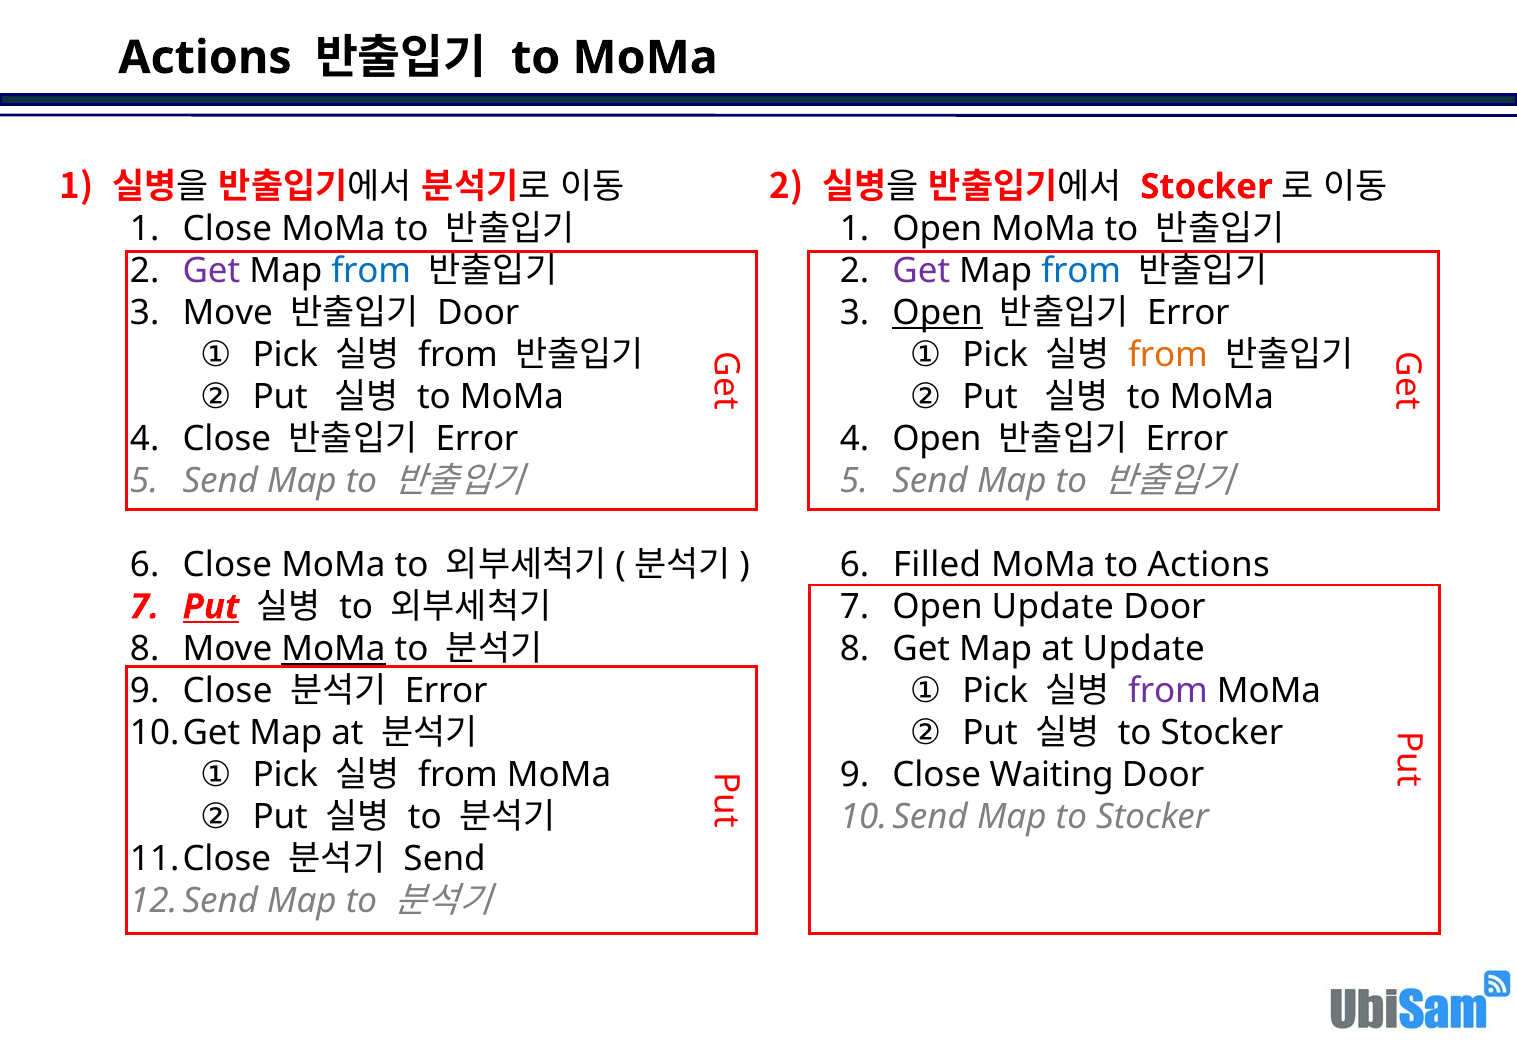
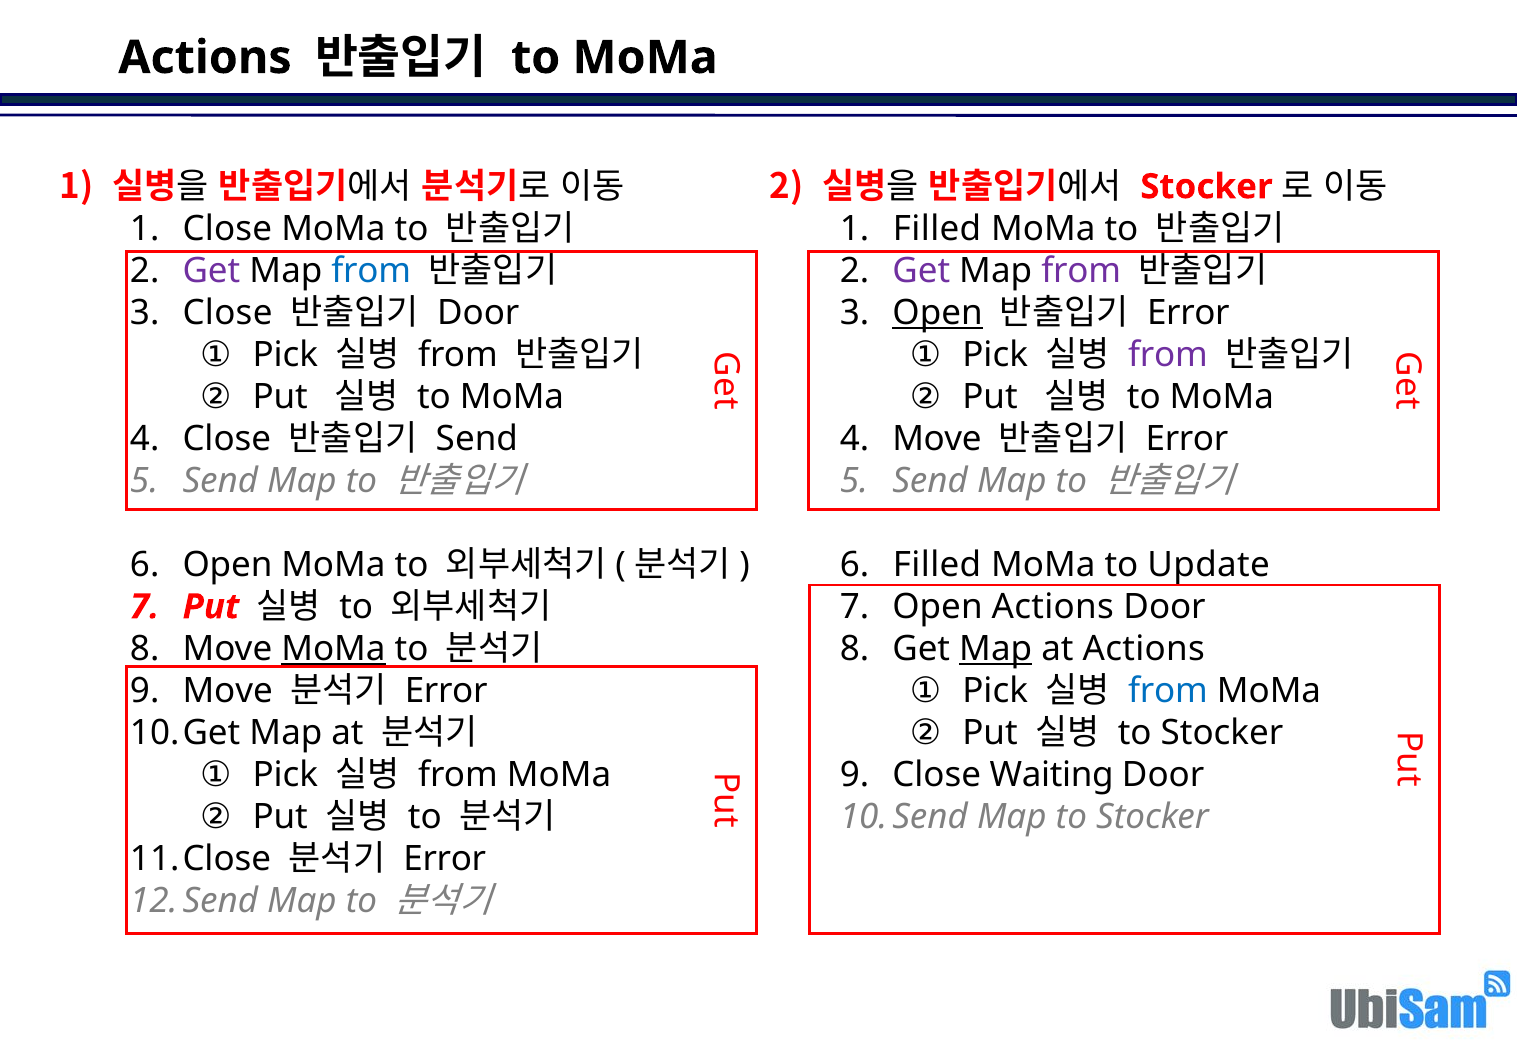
Open: Open -> Filled (937, 229)
from colour: blue -> purple (1081, 271)
Move: Move -> Close (228, 313)
from colour: orange -> purple (1168, 355)
Error: Error -> Send (477, 439)
Open: Open -> Move (937, 439)
Close: Close -> Open (227, 565)
to Actions: Actions -> Update (1209, 565)
Open Update: Update -> Actions (1053, 607)
Put underline: present -> none (211, 607)
Map underline: none -> present (996, 649)
at Update: Update -> Actions (1144, 649)
from colour: purple -> blue (1168, 691)
Close: Close -> Move (228, 691)
Send: Send -> Error (445, 859)
